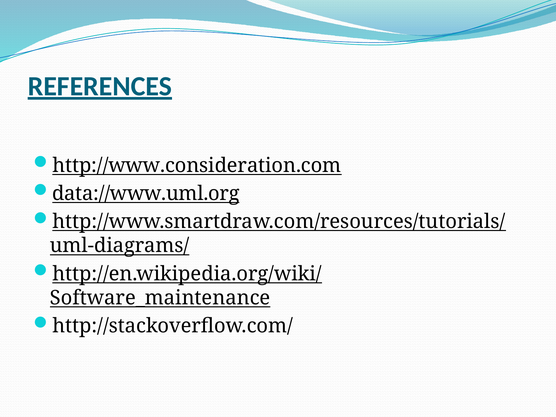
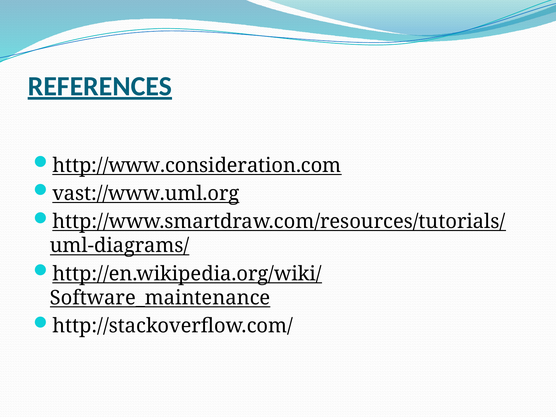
data://www.uml.org: data://www.uml.org -> vast://www.uml.org (146, 193)
